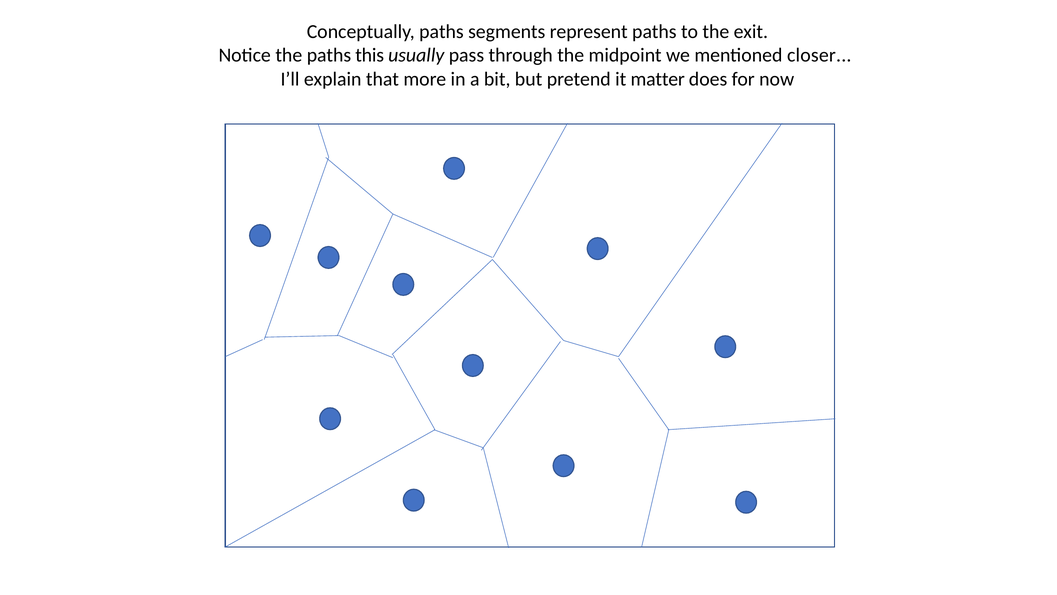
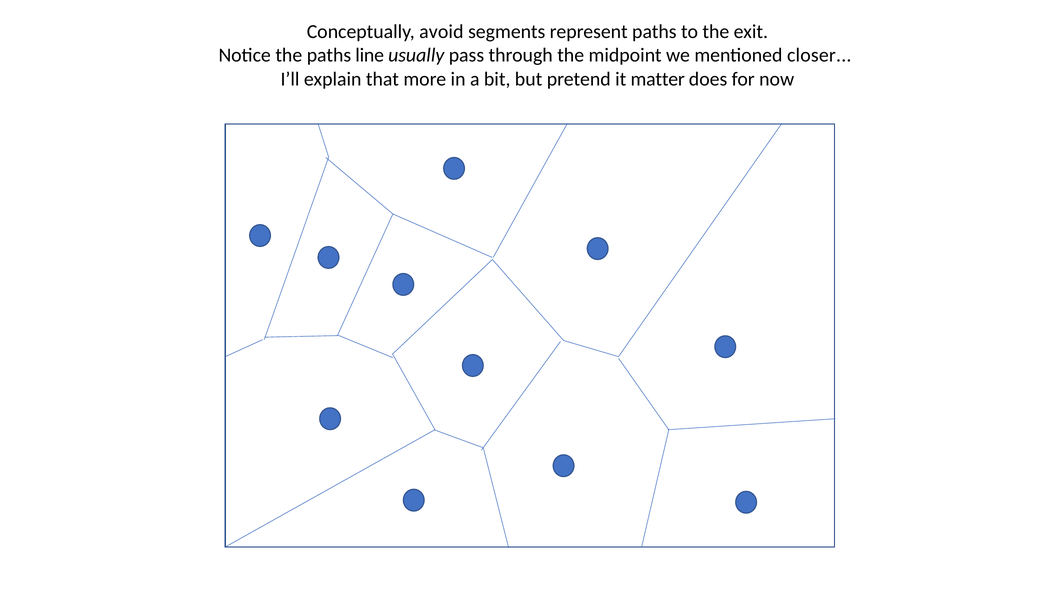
Conceptually paths: paths -> avoid (441, 32)
this: this -> line (370, 55)
